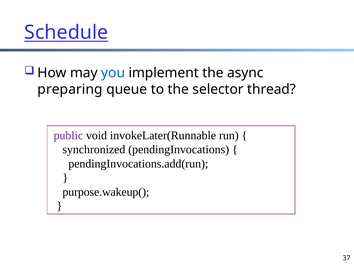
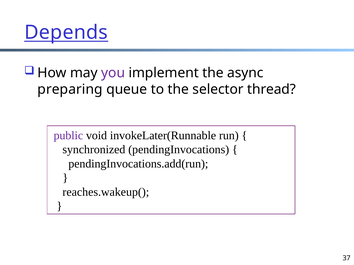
Schedule: Schedule -> Depends (66, 32)
you colour: blue -> purple (113, 73)
purpose.wakeup(: purpose.wakeup( -> reaches.wakeup( (106, 192)
